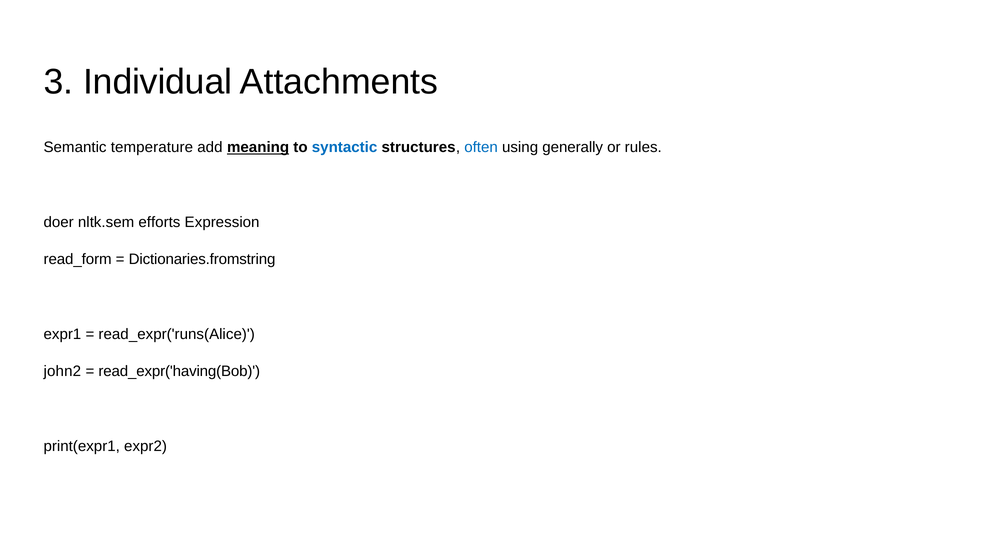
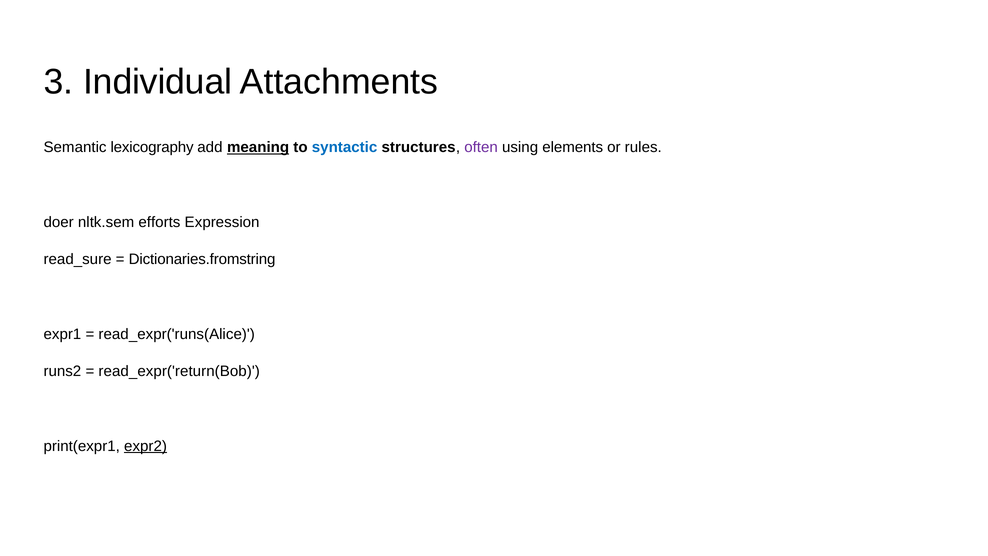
temperature: temperature -> lexicography (152, 147)
often colour: blue -> purple (481, 147)
generally: generally -> elements (573, 147)
read_form: read_form -> read_sure (78, 259)
john2: john2 -> runs2 (62, 371)
read_expr('having(Bob: read_expr('having(Bob -> read_expr('return(Bob (179, 371)
expr2 underline: none -> present (146, 446)
